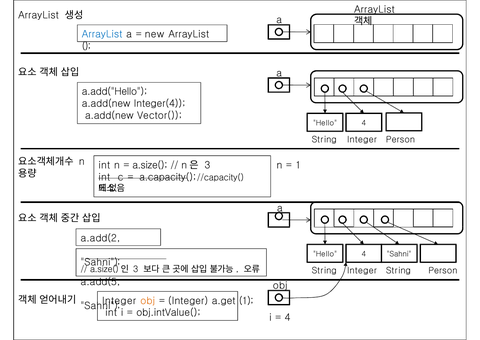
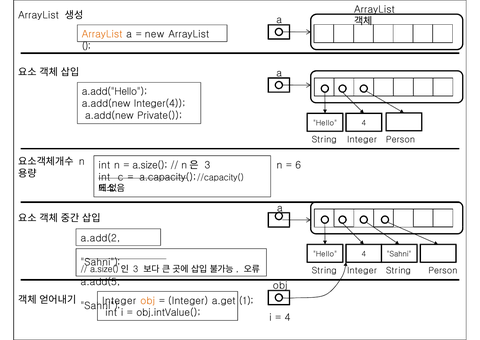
ArrayList colour: blue -> orange (102, 34)
Vector(: Vector( -> Private( (160, 116)
1: 1 -> 6 (298, 165)
